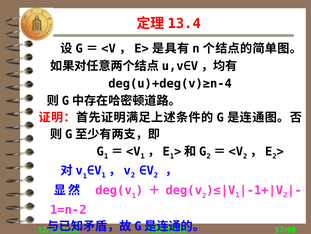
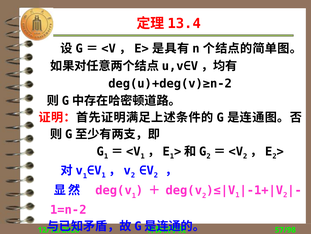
deg(u)+deg(v)≥n-4: deg(u)+deg(v)≥n-4 -> deg(u)+deg(v)≥n-2 (170, 83)
